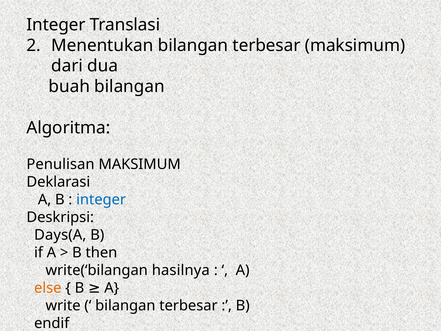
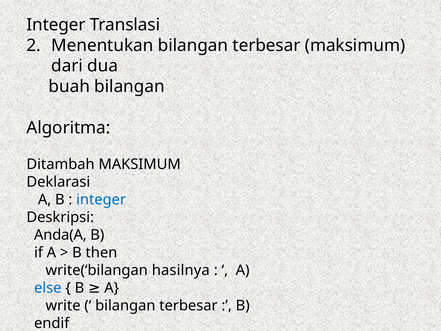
Penulisan: Penulisan -> Ditambah (61, 164)
Days(A: Days(A -> Anda(A (60, 235)
else colour: orange -> blue (48, 288)
